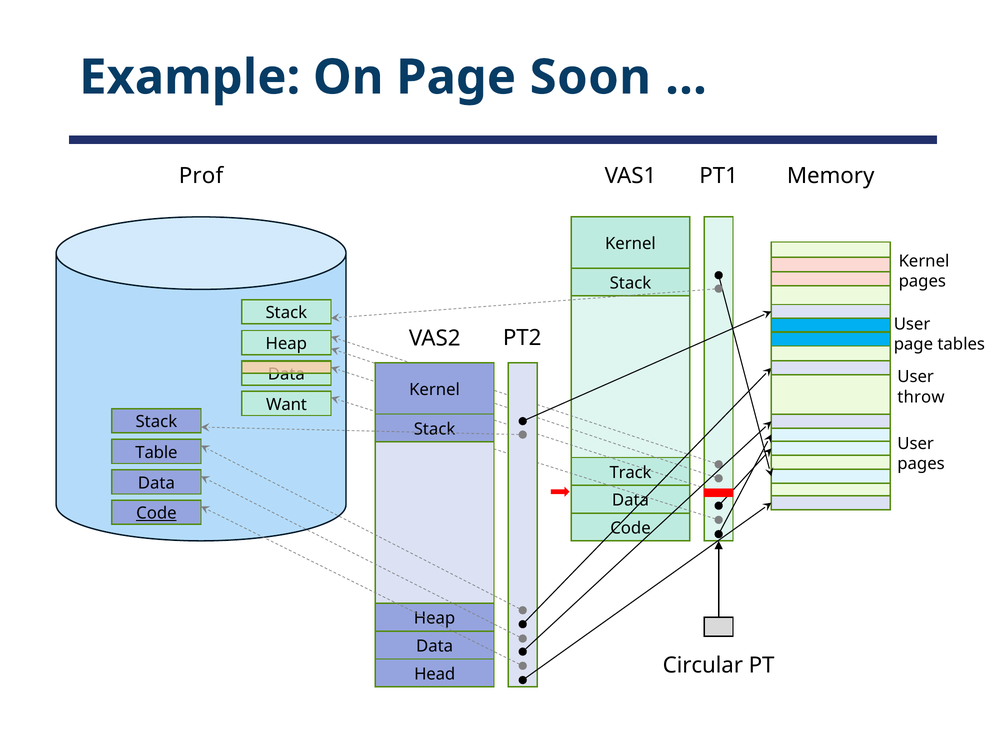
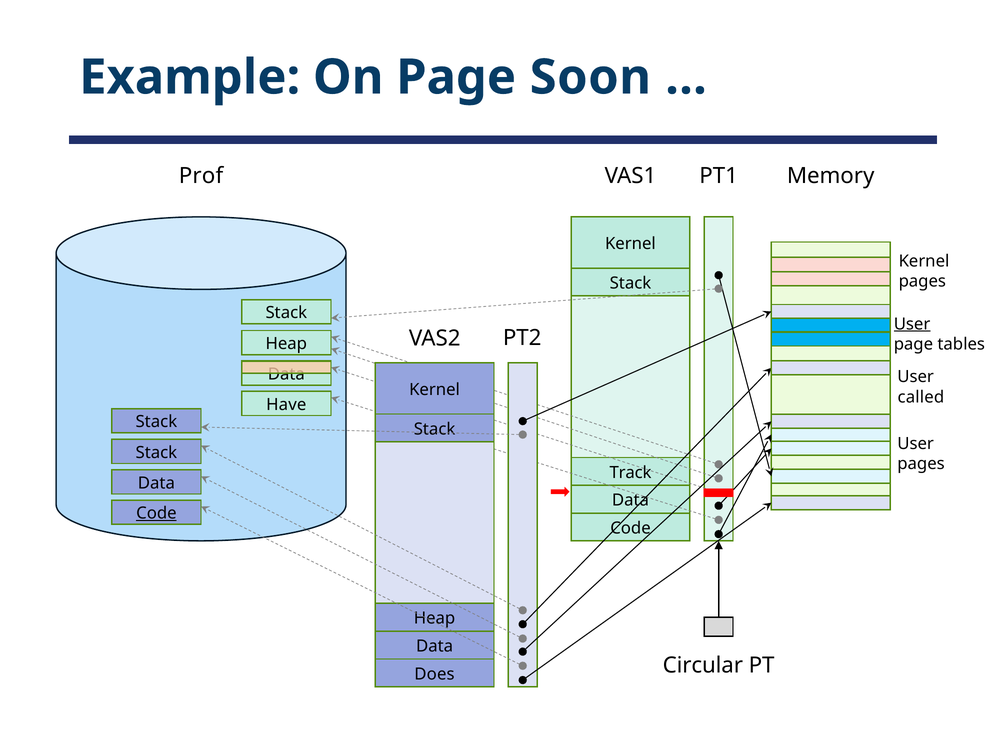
User underline: none -> present (912, 324)
throw: throw -> called (921, 397)
Want: Want -> Have (286, 404)
Table: Table -> Stack (156, 452)
Head: Head -> Does (435, 674)
